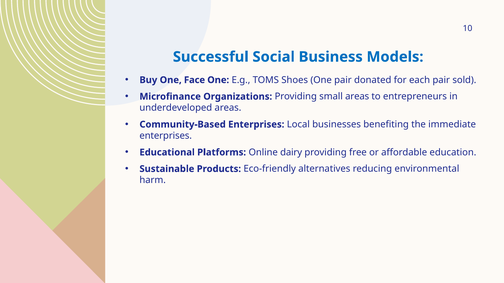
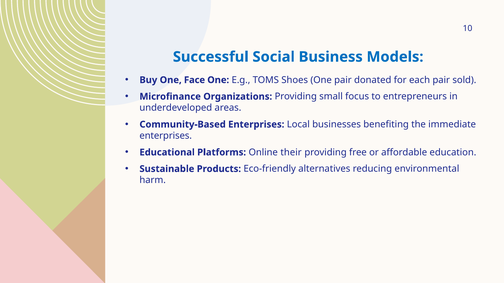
small areas: areas -> focus (357, 97)
dairy: dairy -> their (291, 153)
